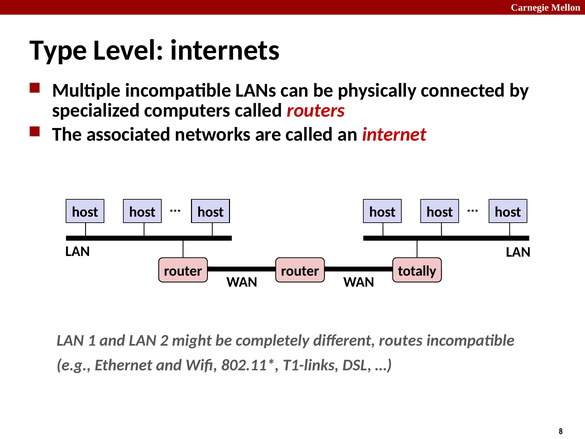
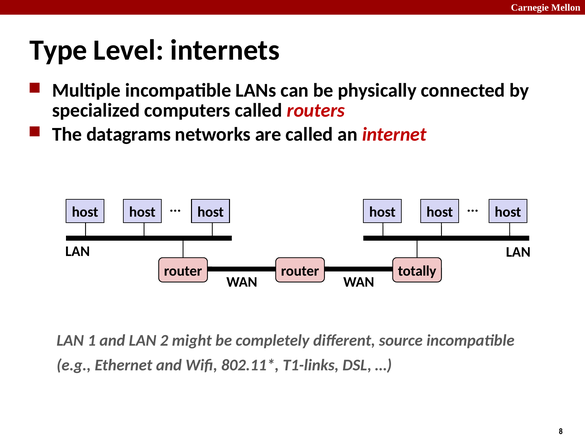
associated: associated -> datagrams (129, 134)
routes: routes -> source (401, 340)
